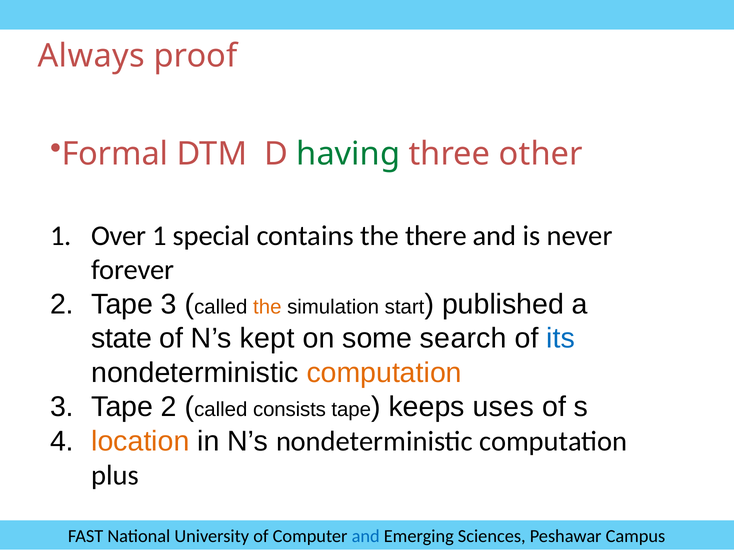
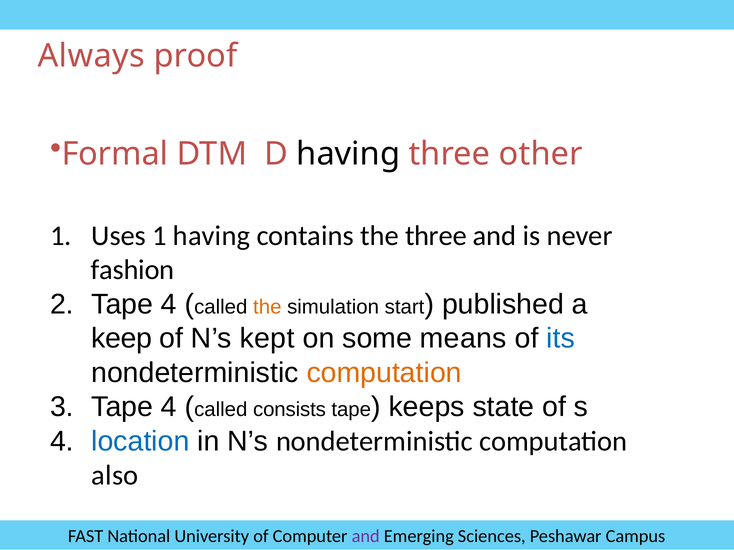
having colour: green -> black (348, 154)
Over: Over -> Uses (119, 236)
1 special: special -> having (212, 236)
the there: there -> three (436, 236)
forever: forever -> fashion (133, 270)
2 Tape 3: 3 -> 4 (169, 305)
state: state -> keep (122, 339)
search: search -> means (463, 339)
3 Tape 2: 2 -> 4 (169, 407)
uses: uses -> state (503, 407)
location colour: orange -> blue (140, 442)
plus: plus -> also (115, 476)
and colour: blue -> purple (366, 537)
